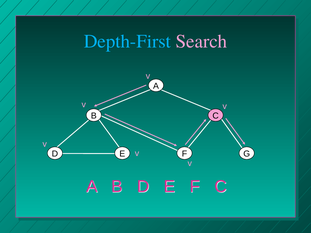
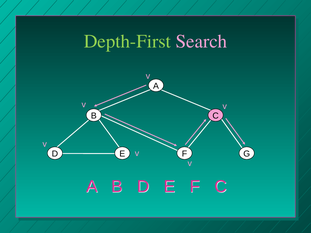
Depth-First colour: light blue -> light green (127, 41)
